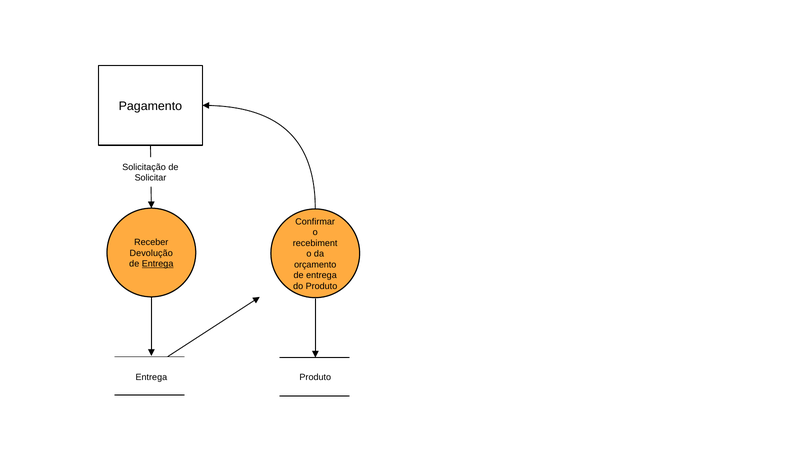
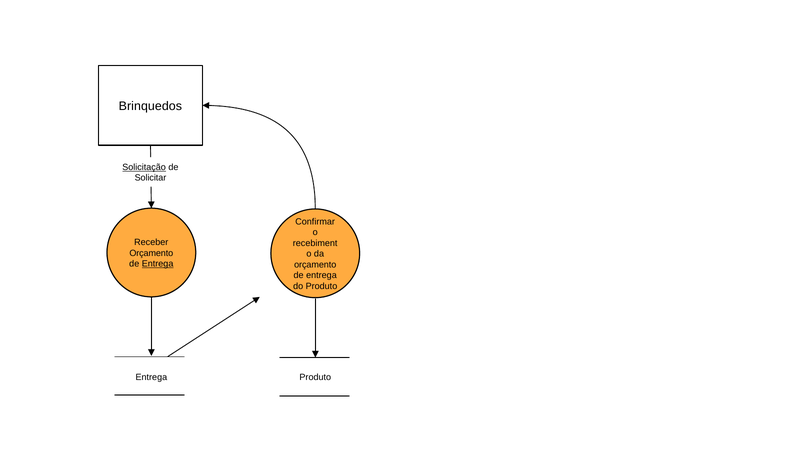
Pagamento: Pagamento -> Brinquedos (150, 106)
Solicitação underline: none -> present (144, 167)
Devolução: Devolução -> Orçamento (151, 253)
